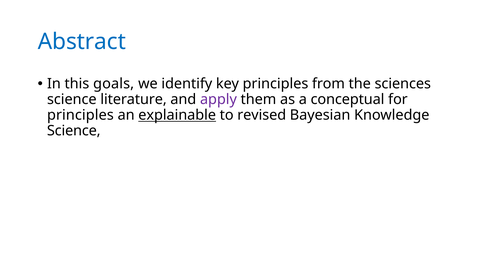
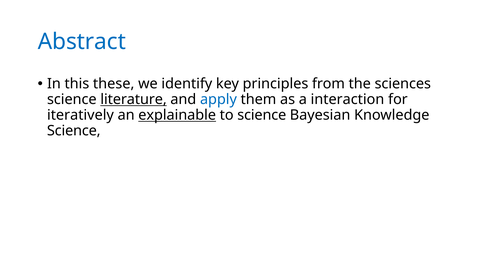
goals: goals -> these (114, 84)
literature underline: none -> present (134, 99)
apply colour: purple -> blue (218, 99)
conceptual: conceptual -> interaction (347, 99)
principles: principles -> iteratively (80, 115)
to revised: revised -> science (262, 115)
